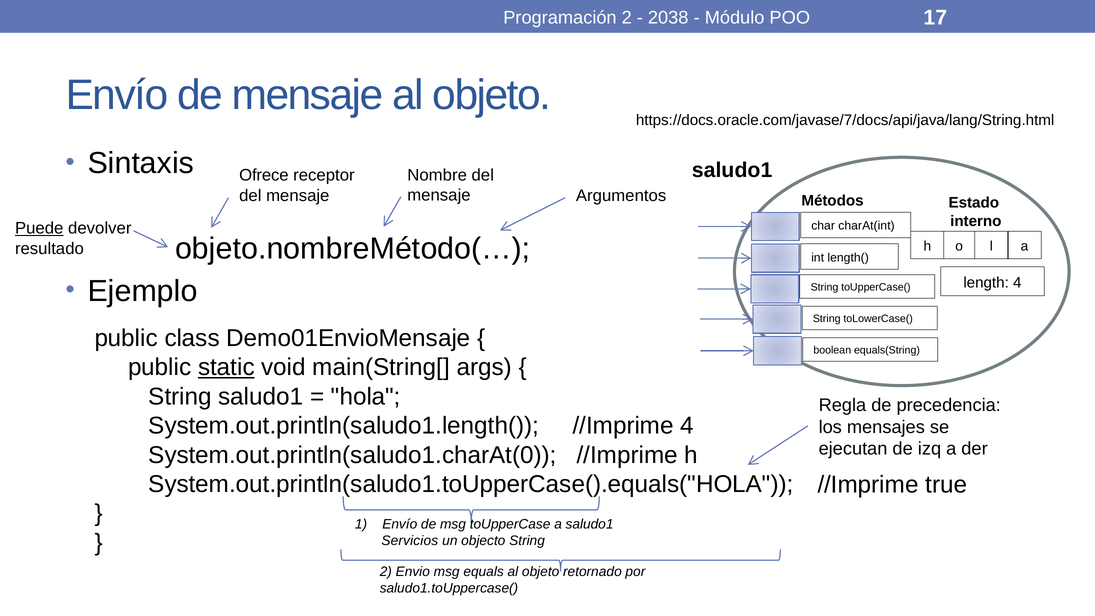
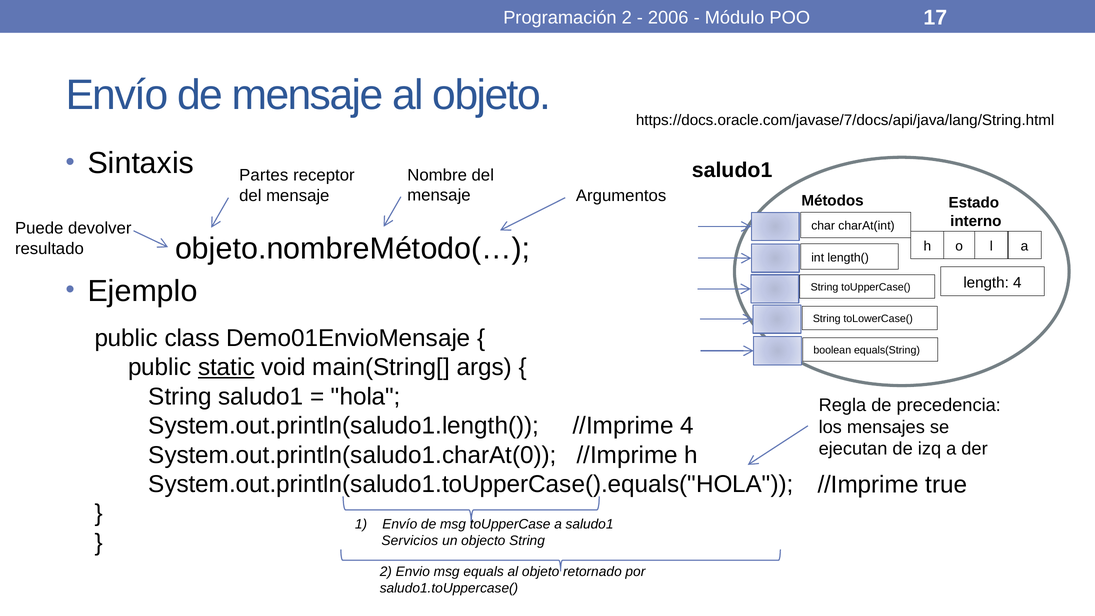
2038: 2038 -> 2006 (668, 18)
Ofrece: Ofrece -> Partes (264, 175)
Puede underline: present -> none (39, 228)
